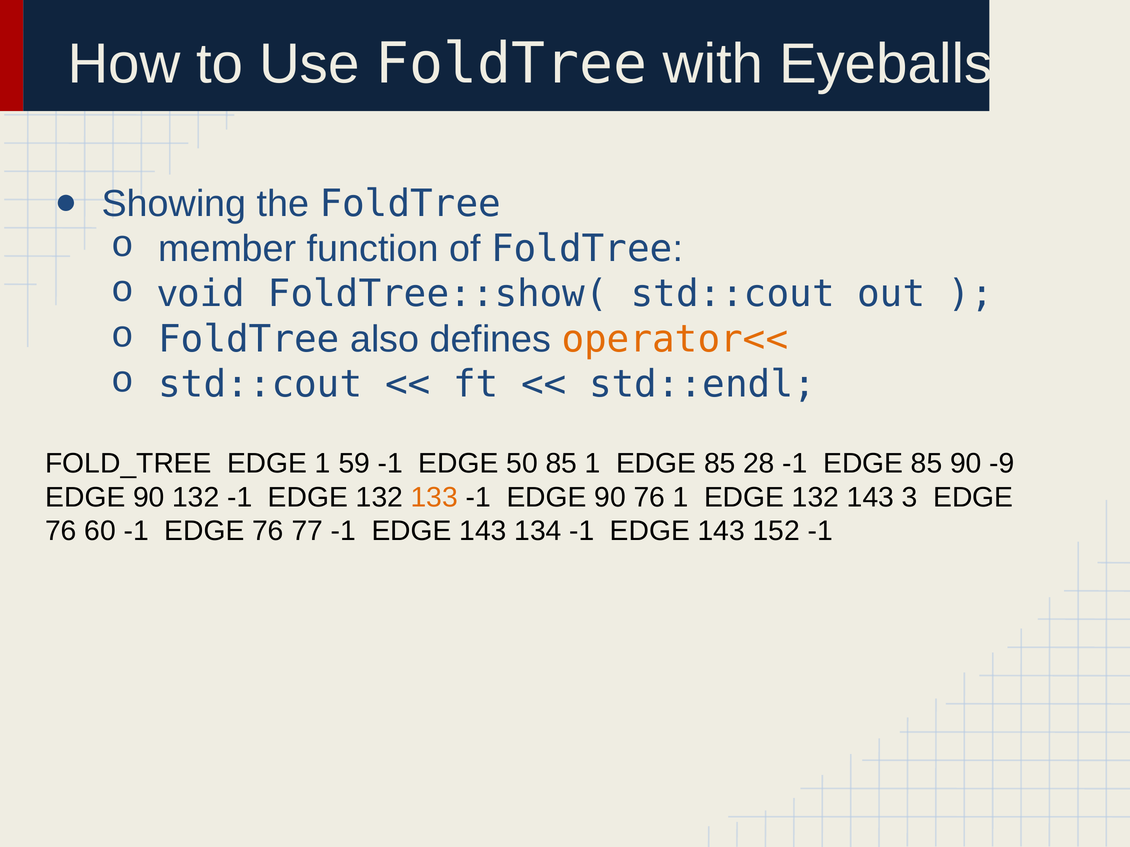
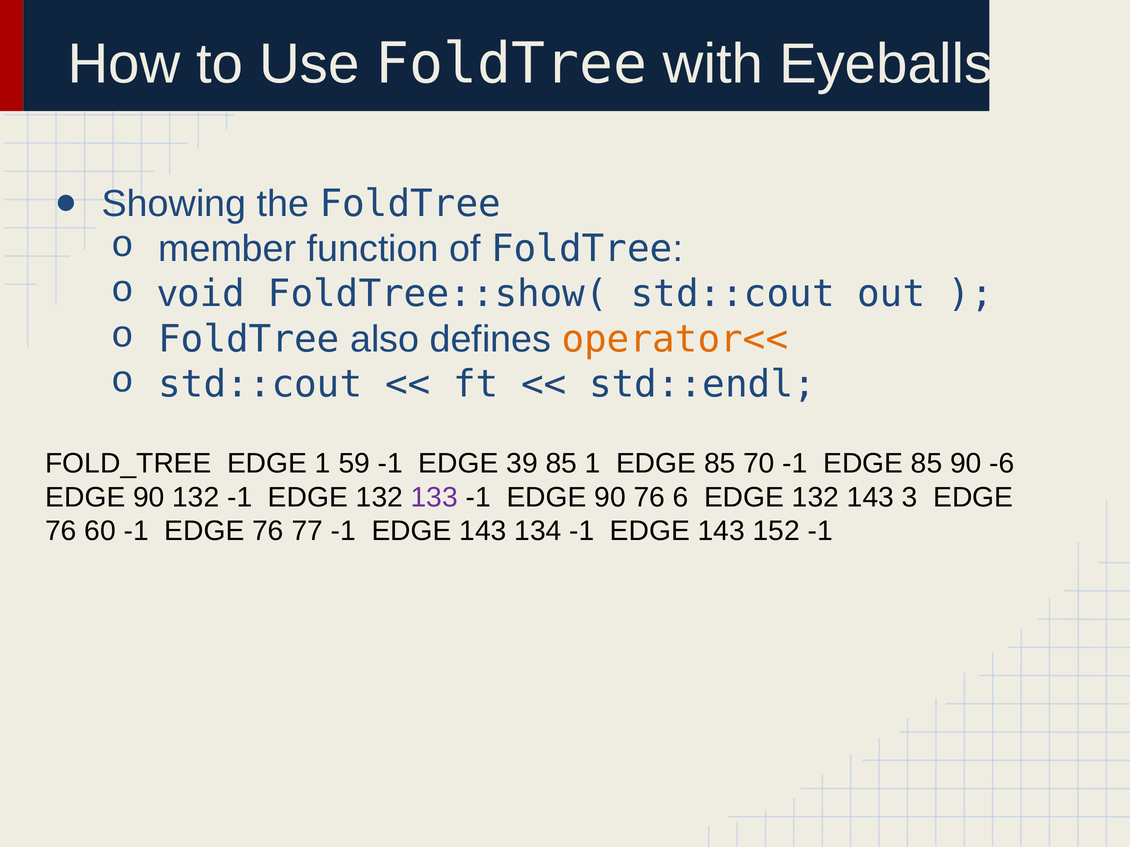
50: 50 -> 39 (522, 464)
28: 28 -> 70 (759, 464)
-9: -9 -> -6 (1002, 464)
133 colour: orange -> purple (434, 498)
76 1: 1 -> 6 (681, 498)
